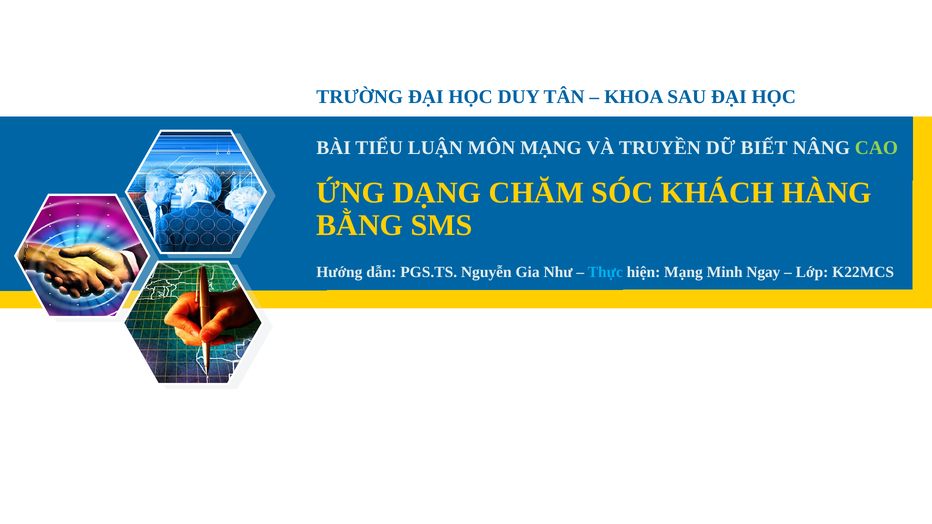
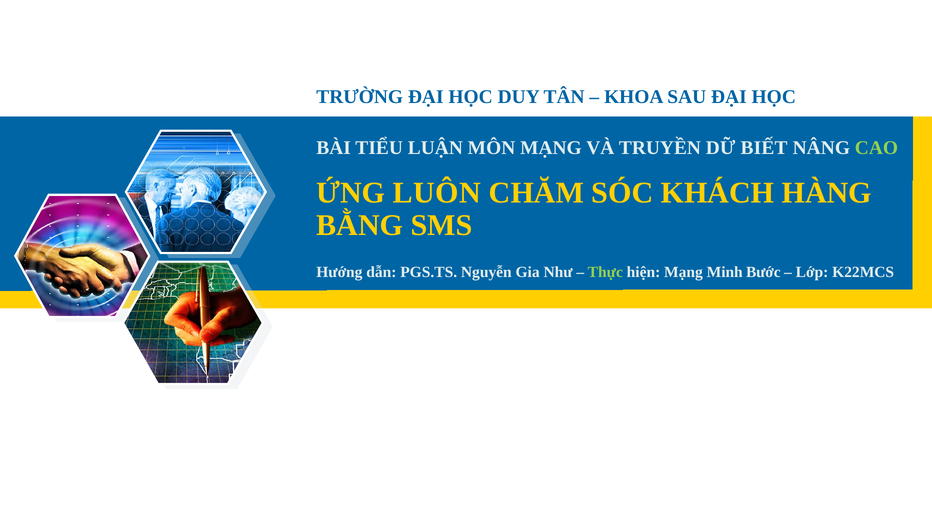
DẠNG: DẠNG -> LUÔN (437, 193)
Thực colour: light blue -> light green (605, 272)
Ngay: Ngay -> Bước (763, 272)
